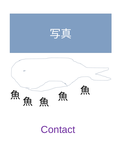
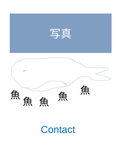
Contact colour: purple -> blue (58, 130)
